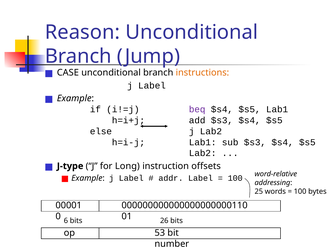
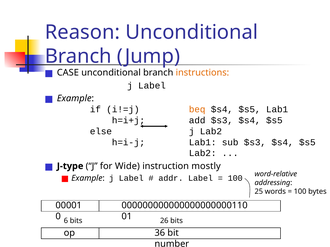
beq colour: purple -> orange (197, 110)
Long: Long -> Wide (127, 166)
offsets: offsets -> mostly (206, 166)
53: 53 -> 36 (160, 233)
